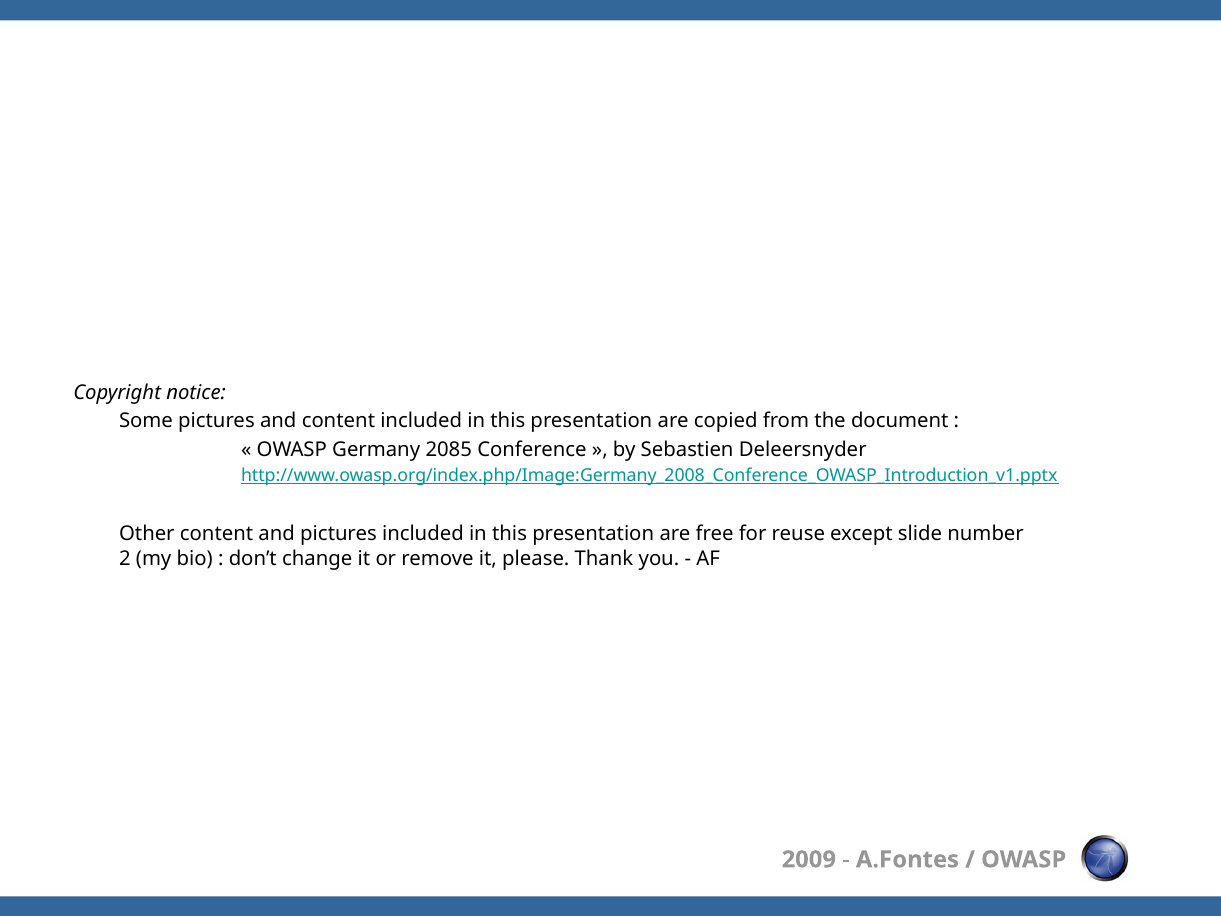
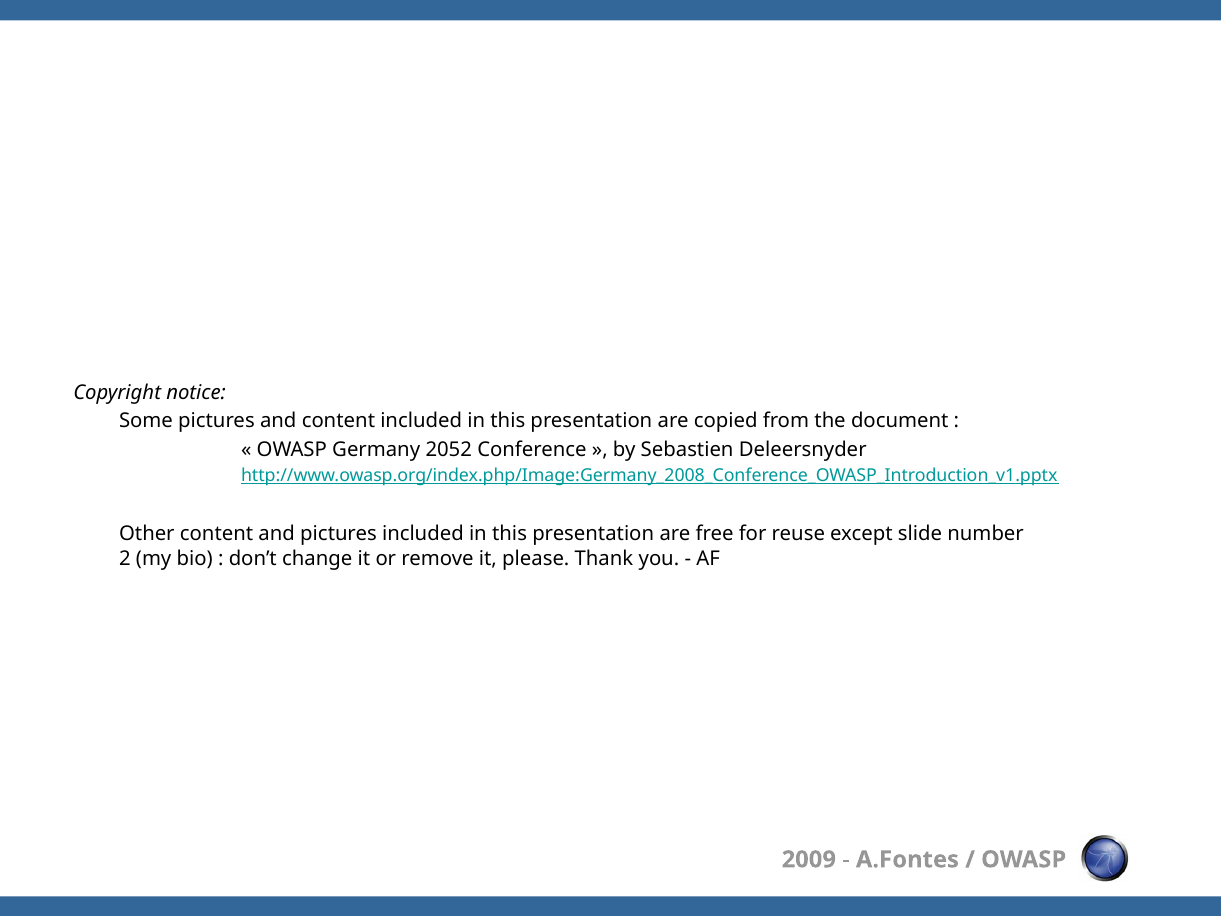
2085: 2085 -> 2052 (449, 449)
